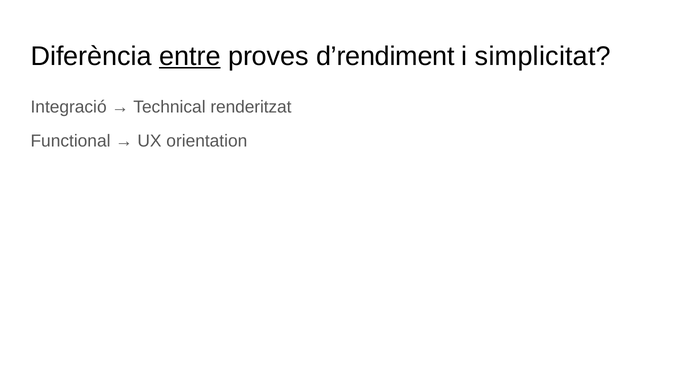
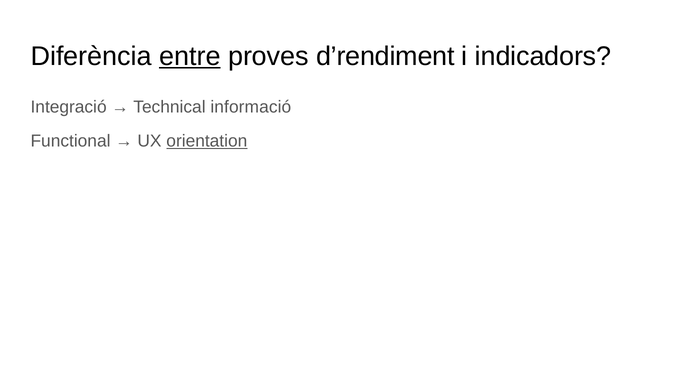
simplicitat: simplicitat -> indicadors (543, 56)
renderitzat: renderitzat -> informació (251, 107)
orientation underline: none -> present (207, 141)
